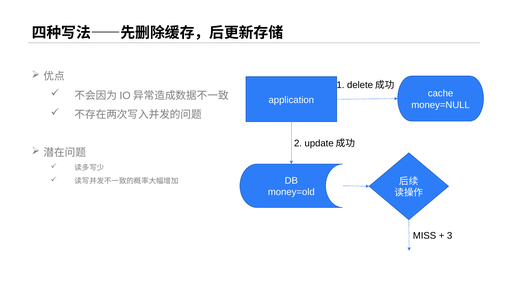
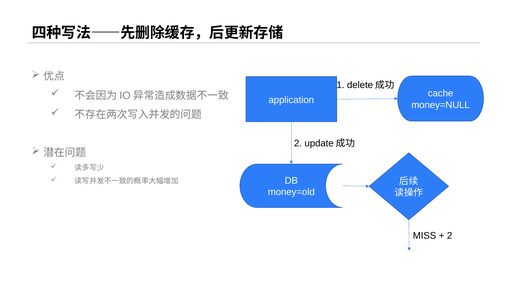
3: 3 -> 2 (450, 236)
